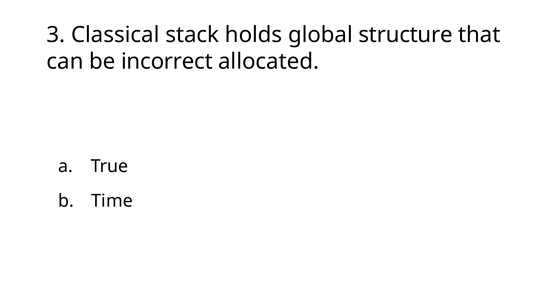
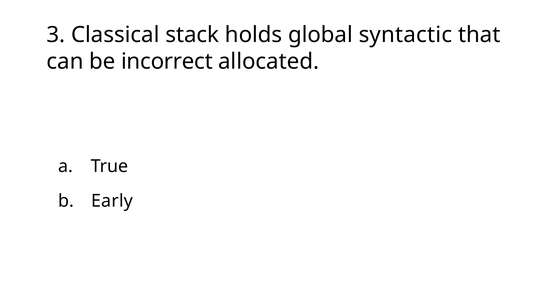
structure: structure -> syntactic (405, 35)
Time: Time -> Early (112, 201)
